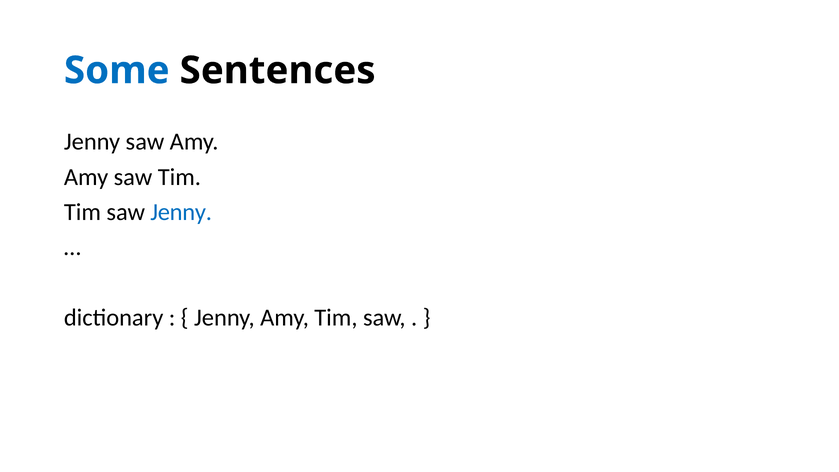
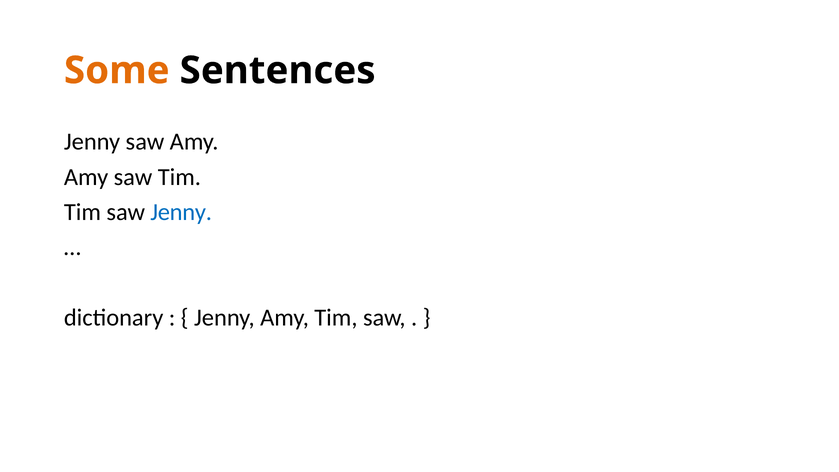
Some colour: blue -> orange (117, 70)
